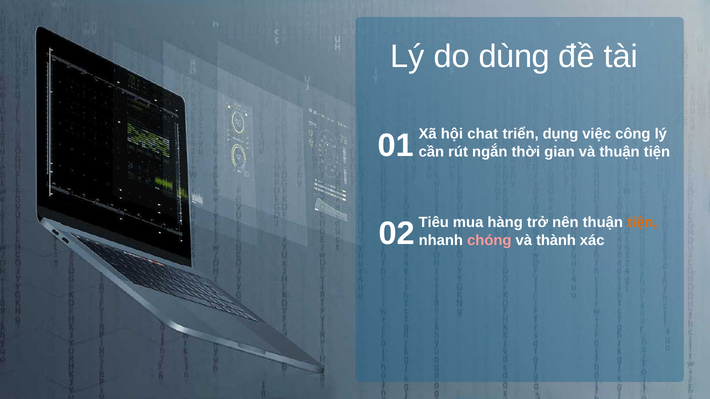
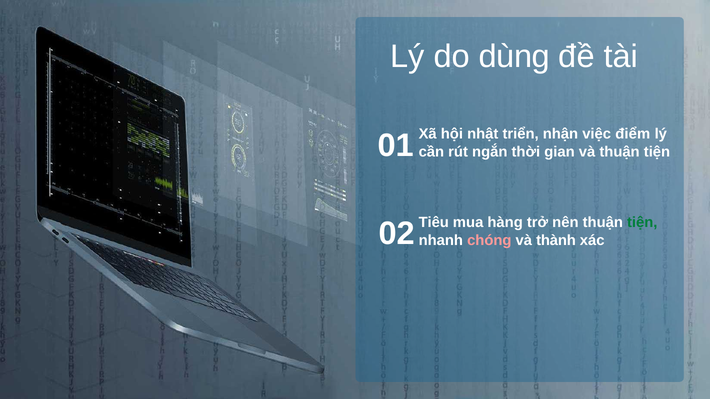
chat: chat -> nhật (483, 134)
dụng: dụng -> nhận (560, 134)
công: công -> điểm (633, 134)
tiện colour: orange -> green (642, 223)
